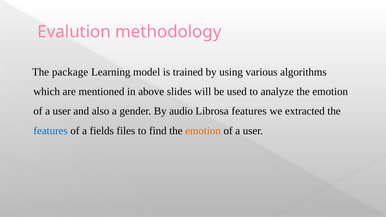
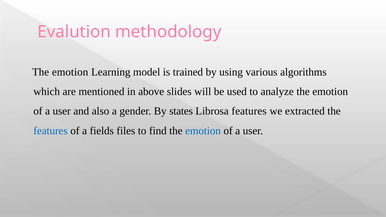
package: package -> emotion (70, 72)
audio: audio -> states (181, 111)
emotion colour: orange -> blue (203, 131)
